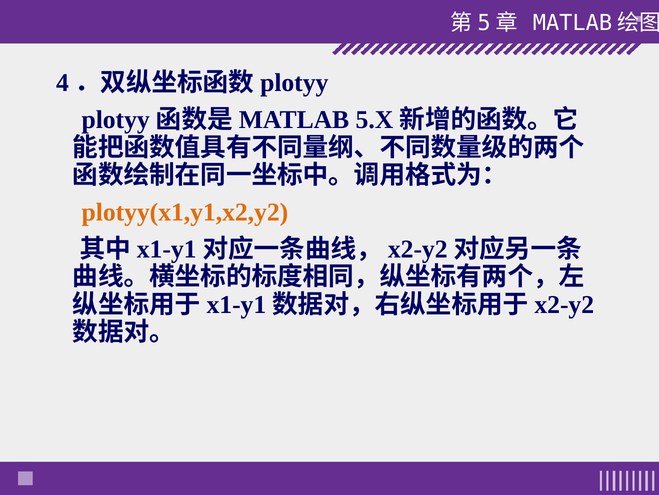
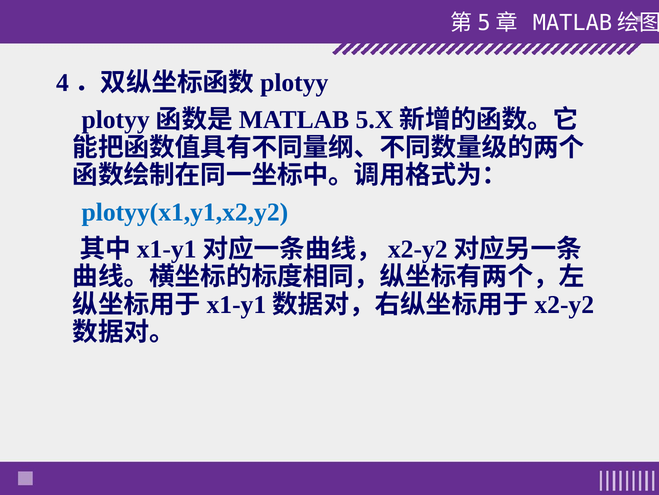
plotyy(x1,y1,x2,y2 colour: orange -> blue (185, 212)
